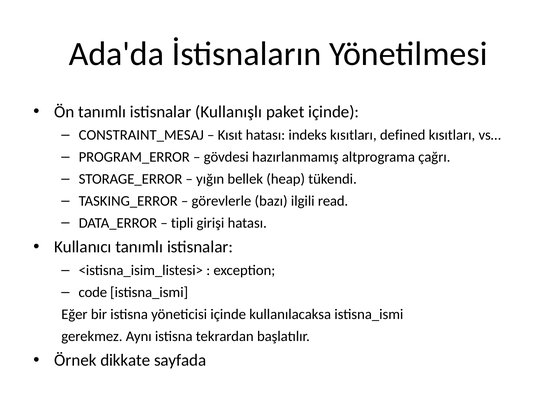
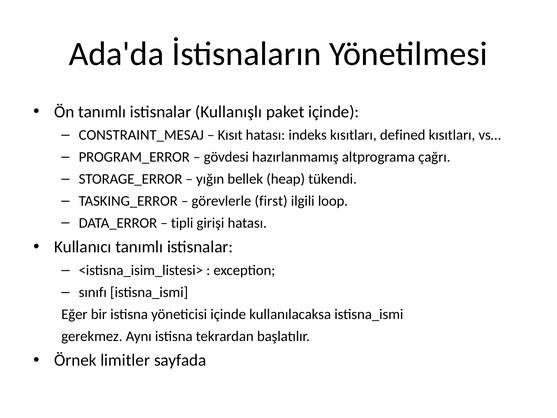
bazı: bazı -> first (271, 201)
read: read -> loop (333, 201)
code: code -> sınıfı (93, 292)
dikkate: dikkate -> limitler (125, 360)
